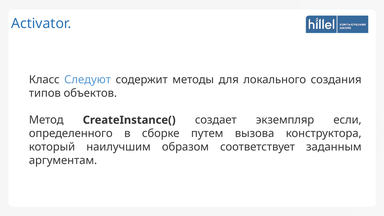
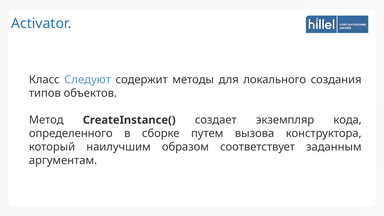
если: если -> кода (348, 120)
